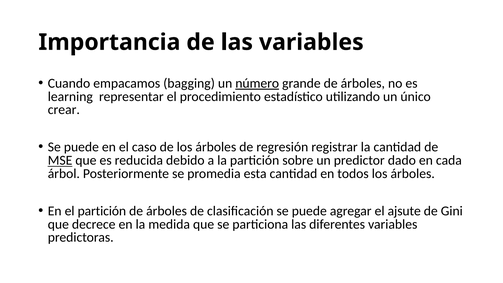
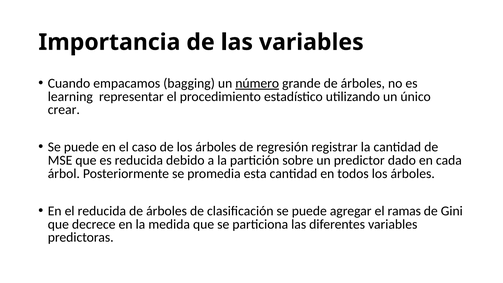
MSE underline: present -> none (60, 160)
el partición: partición -> reducida (102, 211)
ajsute: ajsute -> ramas (404, 211)
